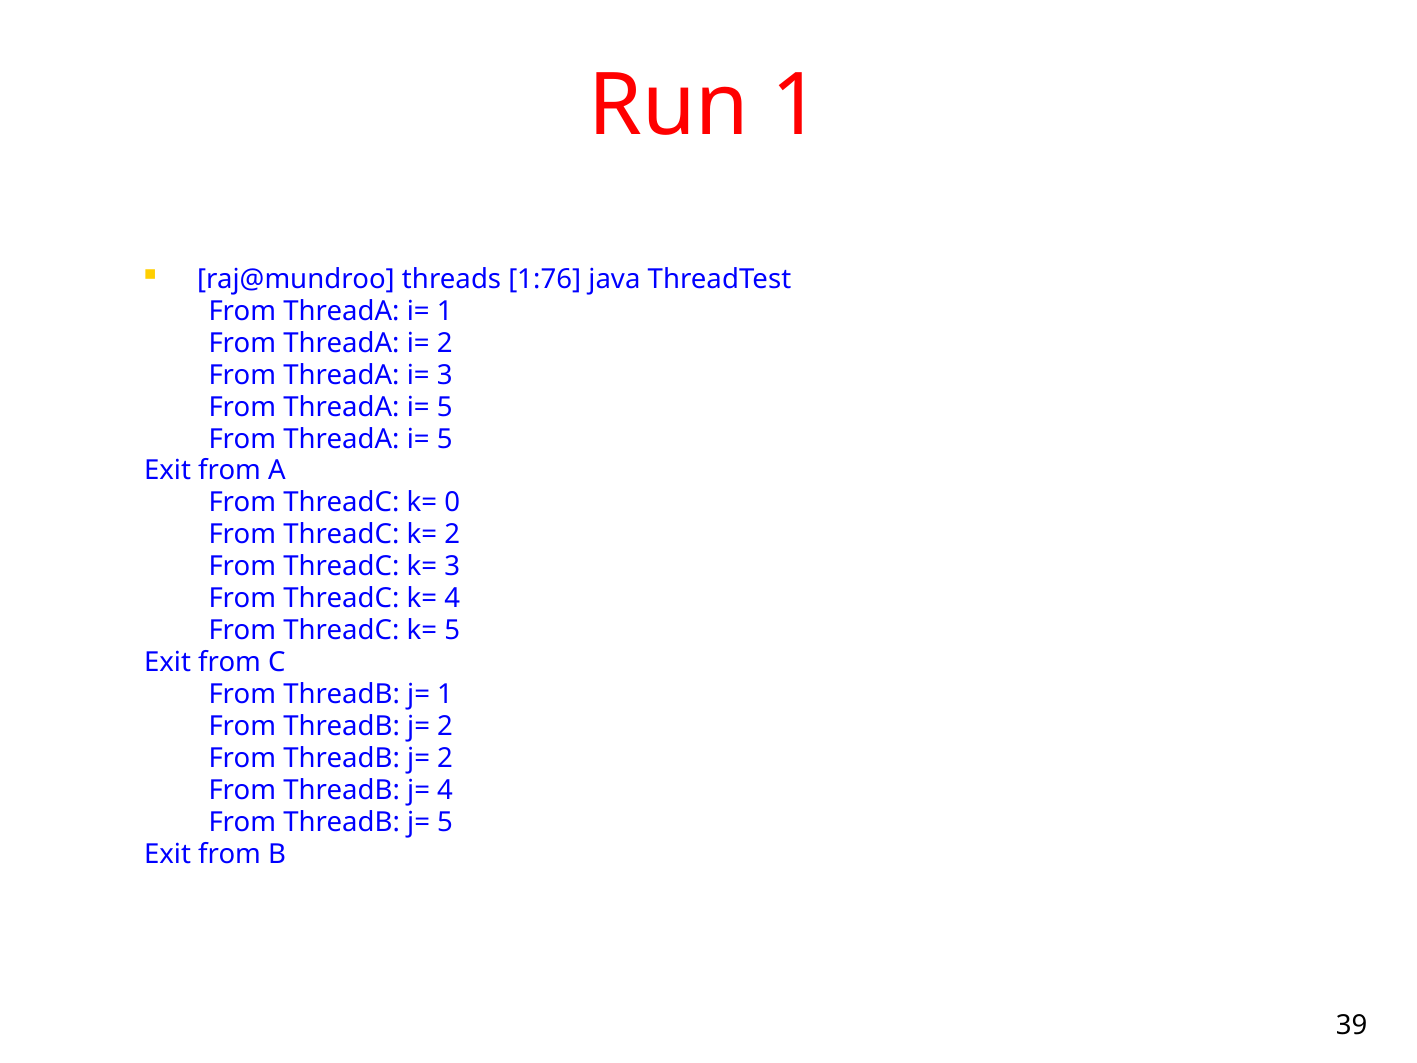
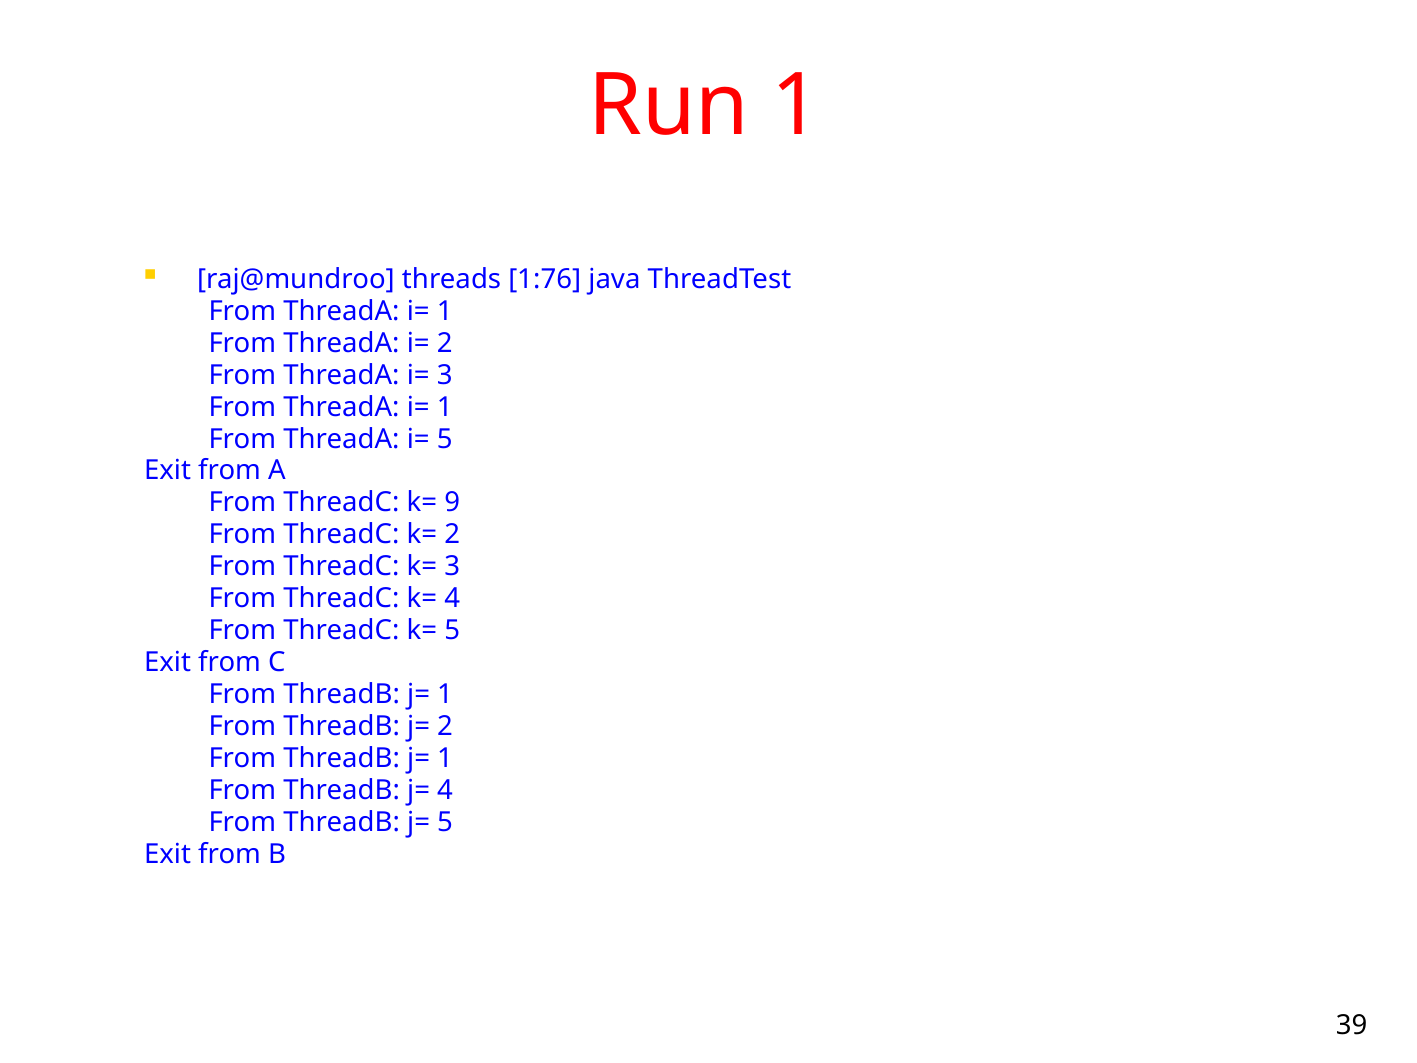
5: 5 -> 1 (445, 407)
0: 0 -> 9 (452, 503)
2: 2 -> 1 (445, 758)
